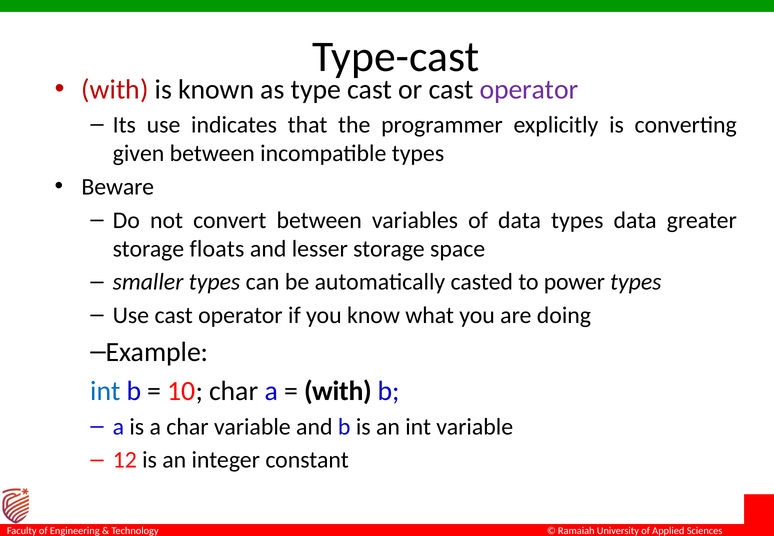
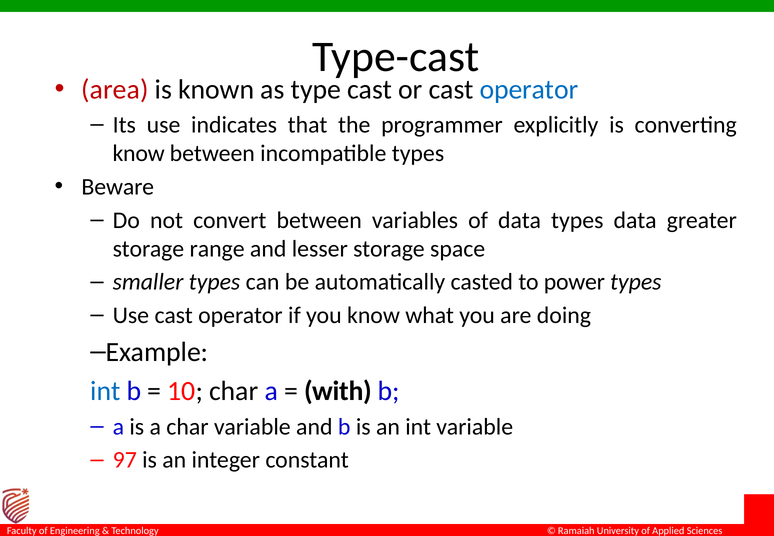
with: with -> area (115, 89)
operator colour: purple -> blue (529, 89)
given: given -> know (139, 153)
floats: floats -> range (217, 249)
12: 12 -> 97 (125, 460)
